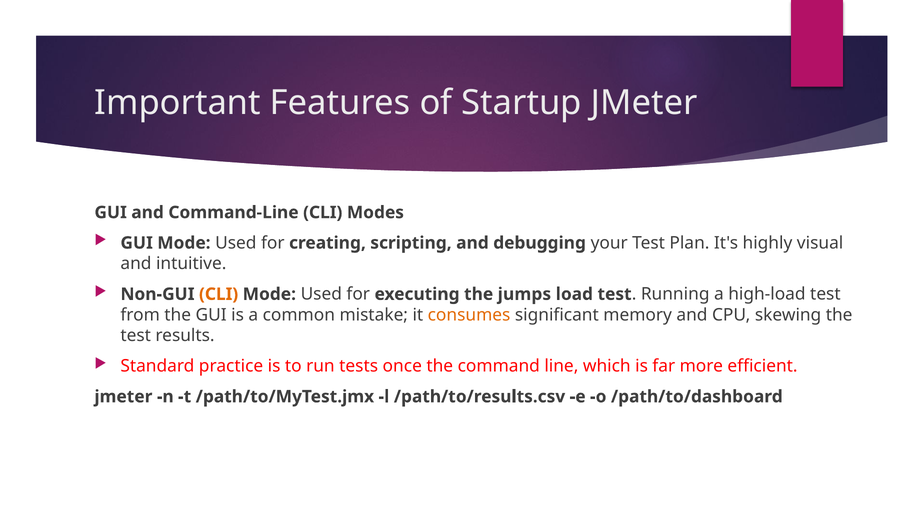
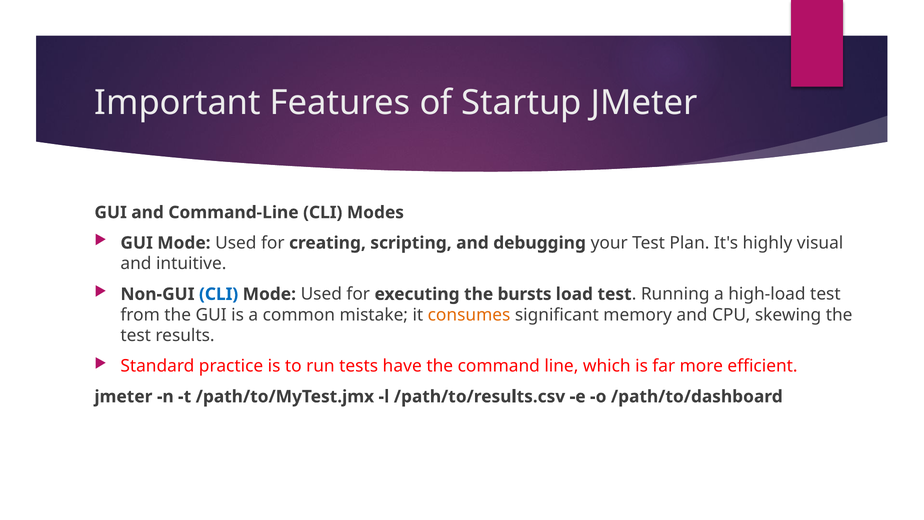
CLI colour: orange -> blue (219, 294)
jumps: jumps -> bursts (525, 294)
once: once -> have (402, 366)
